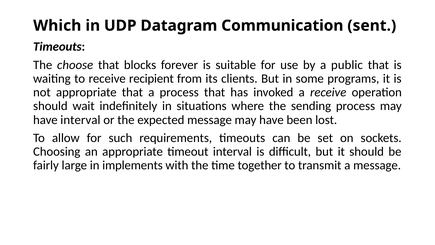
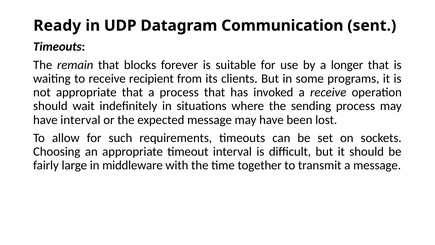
Which: Which -> Ready (57, 26)
choose: choose -> remain (75, 65)
public: public -> longer (347, 65)
implements: implements -> middleware (133, 165)
